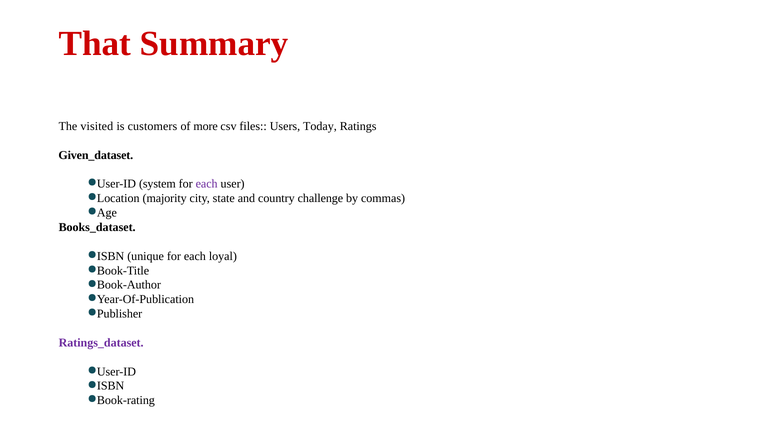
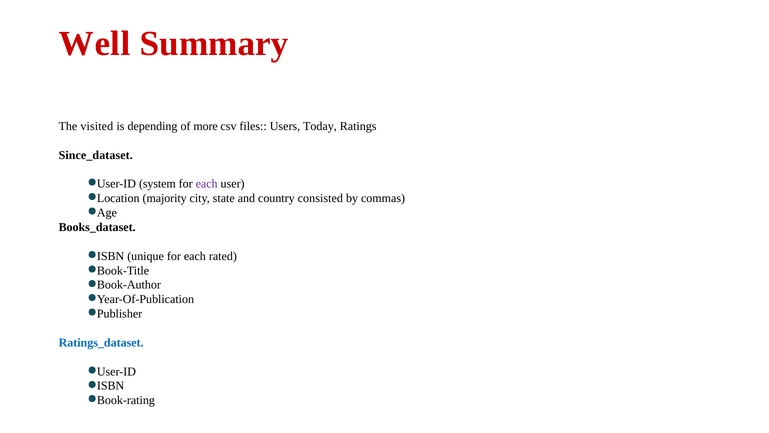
That: That -> Well (95, 43)
customers: customers -> depending (153, 126)
Given_dataset: Given_dataset -> Since_dataset (96, 155)
challenge: challenge -> consisted (320, 198)
loyal: loyal -> rated (223, 256)
Ratings_dataset colour: purple -> blue (101, 342)
